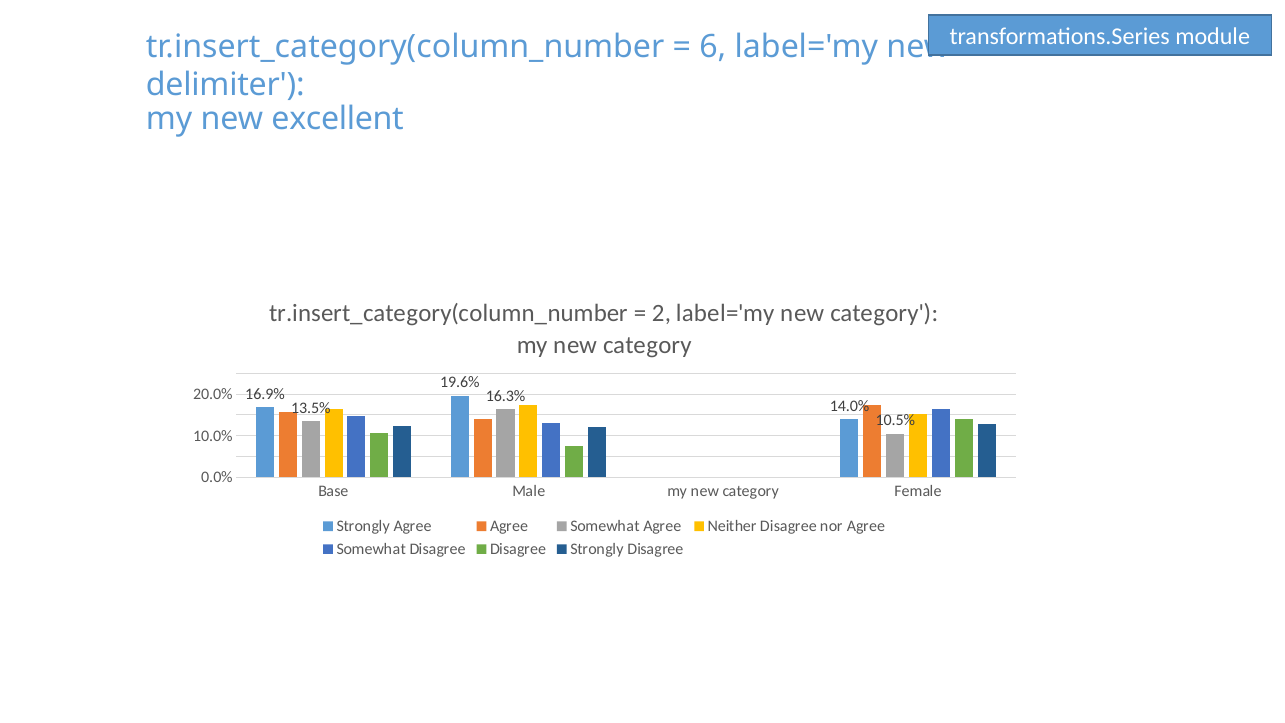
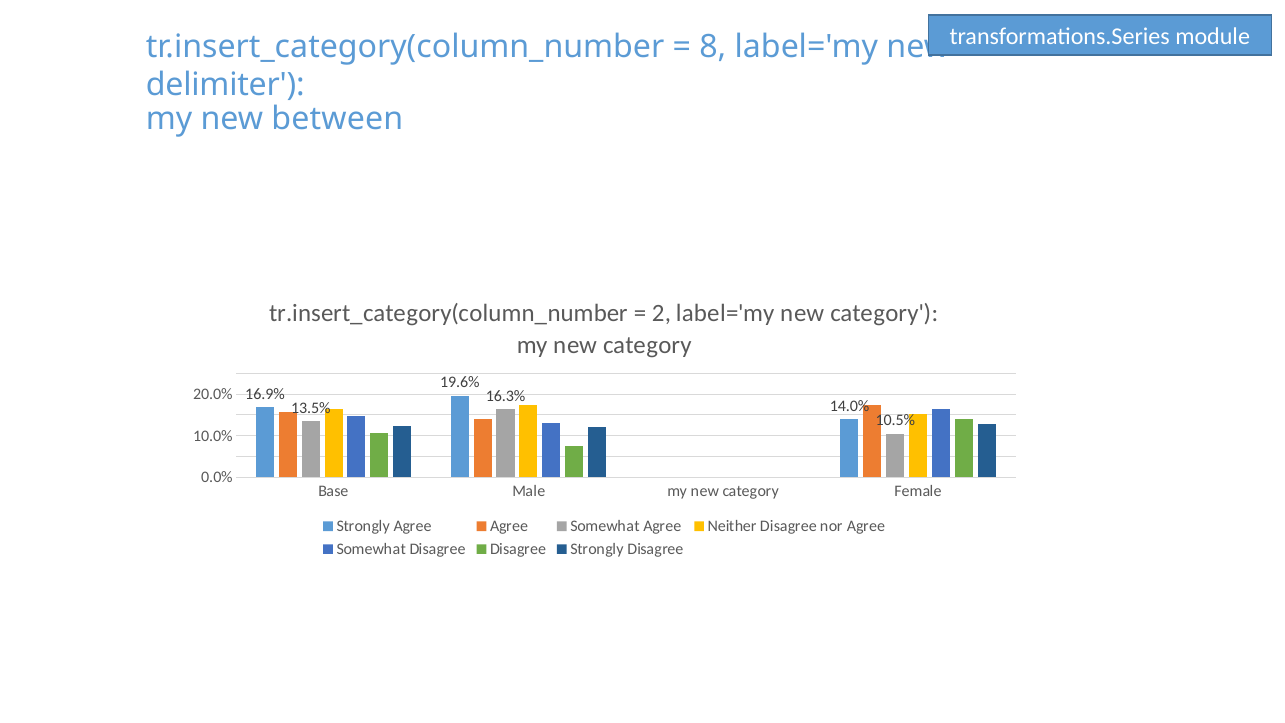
6: 6 -> 8 (713, 46)
excellent: excellent -> between (337, 119)
